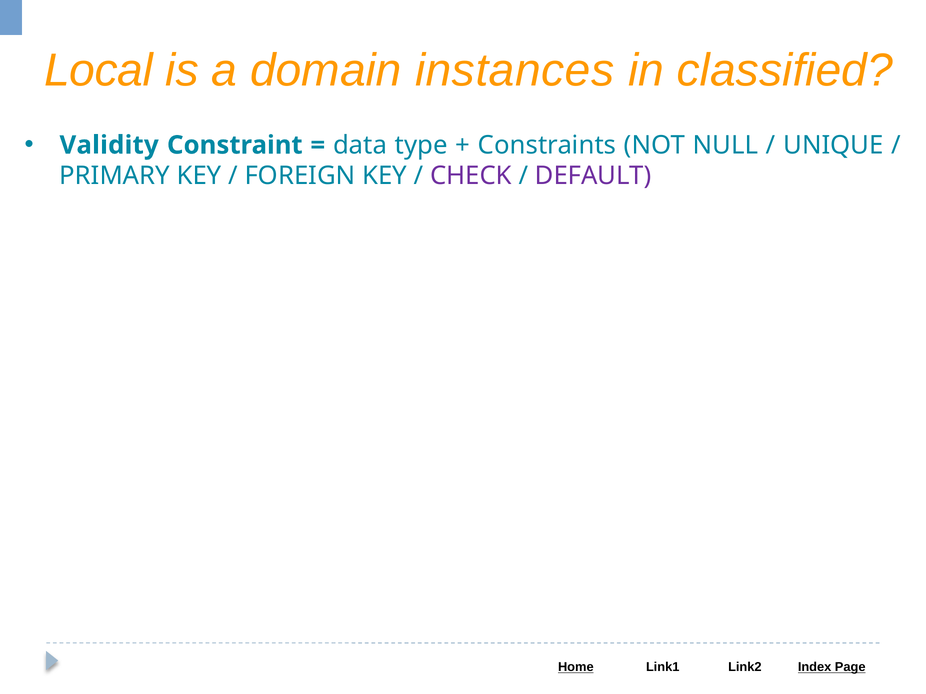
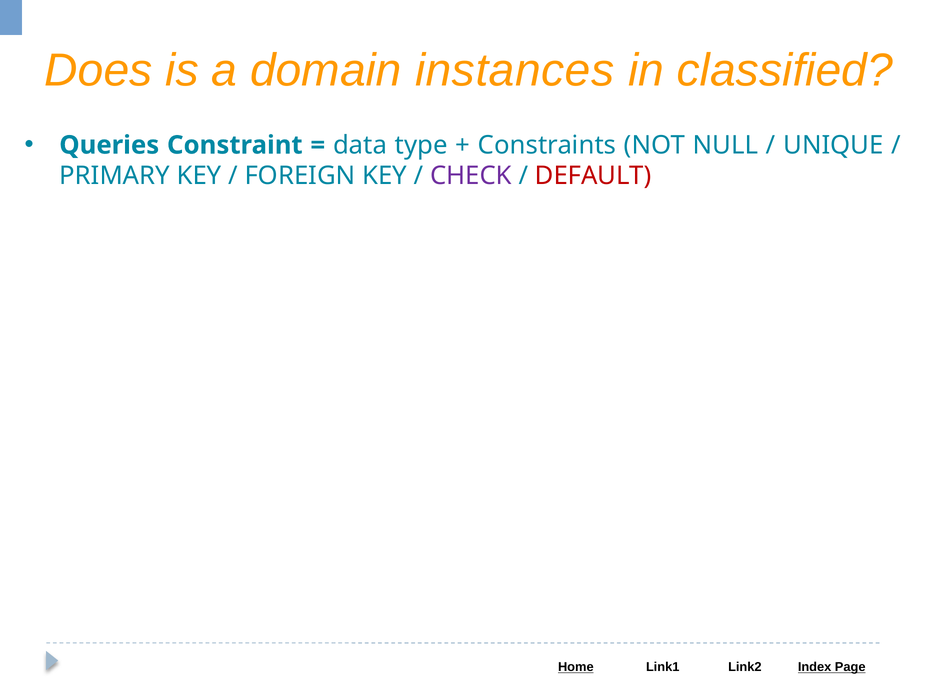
Local: Local -> Does (98, 70)
Validity: Validity -> Queries (109, 145)
DEFAULT colour: purple -> red (593, 176)
